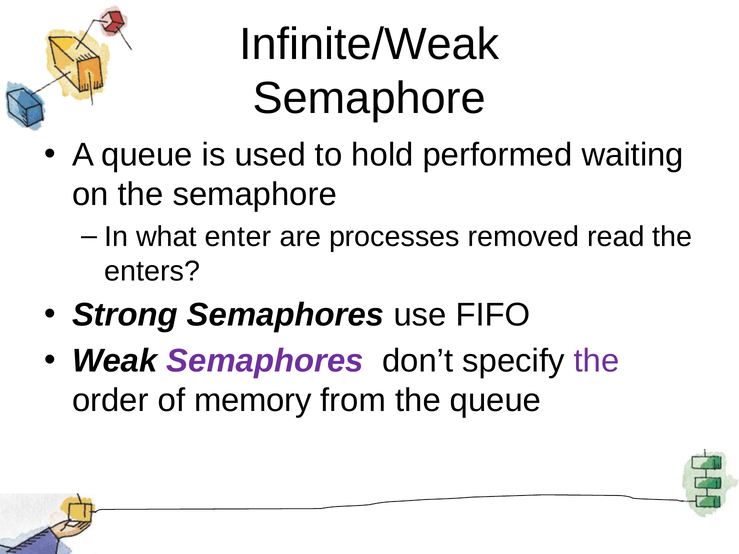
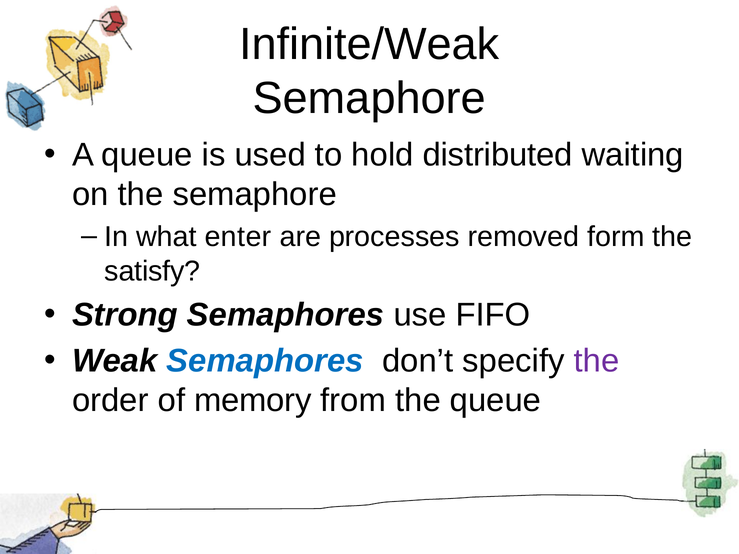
performed: performed -> distributed (498, 155)
read: read -> form (616, 237)
enters: enters -> satisfy (152, 271)
Semaphores colour: purple -> blue (265, 361)
